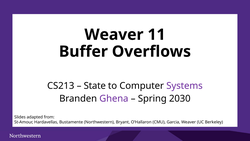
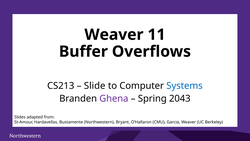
State: State -> Slide (95, 86)
Systems colour: purple -> blue (184, 86)
2030: 2030 -> 2043 (180, 98)
